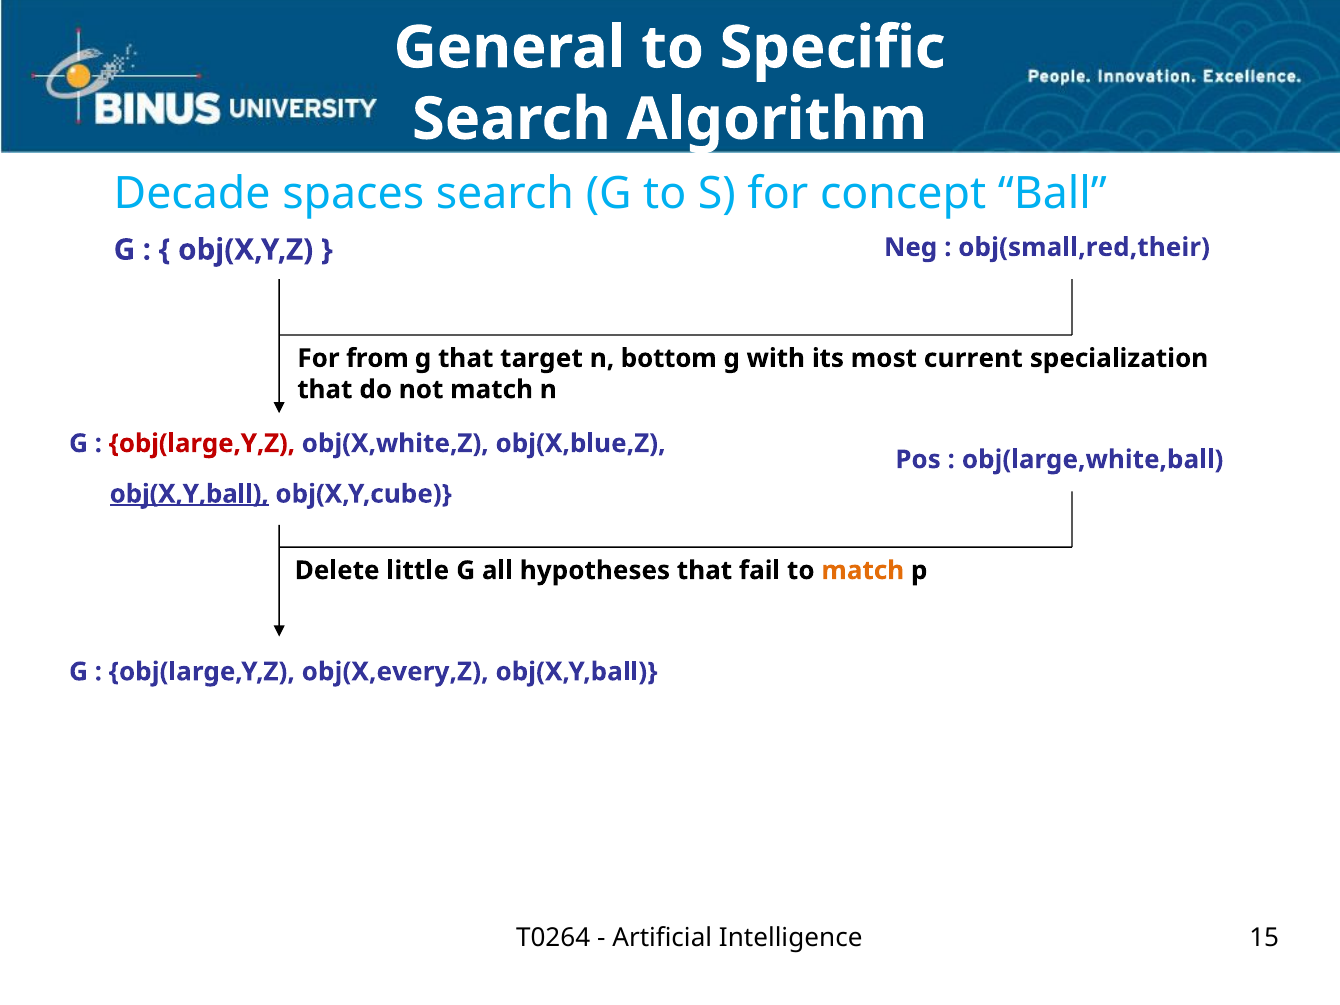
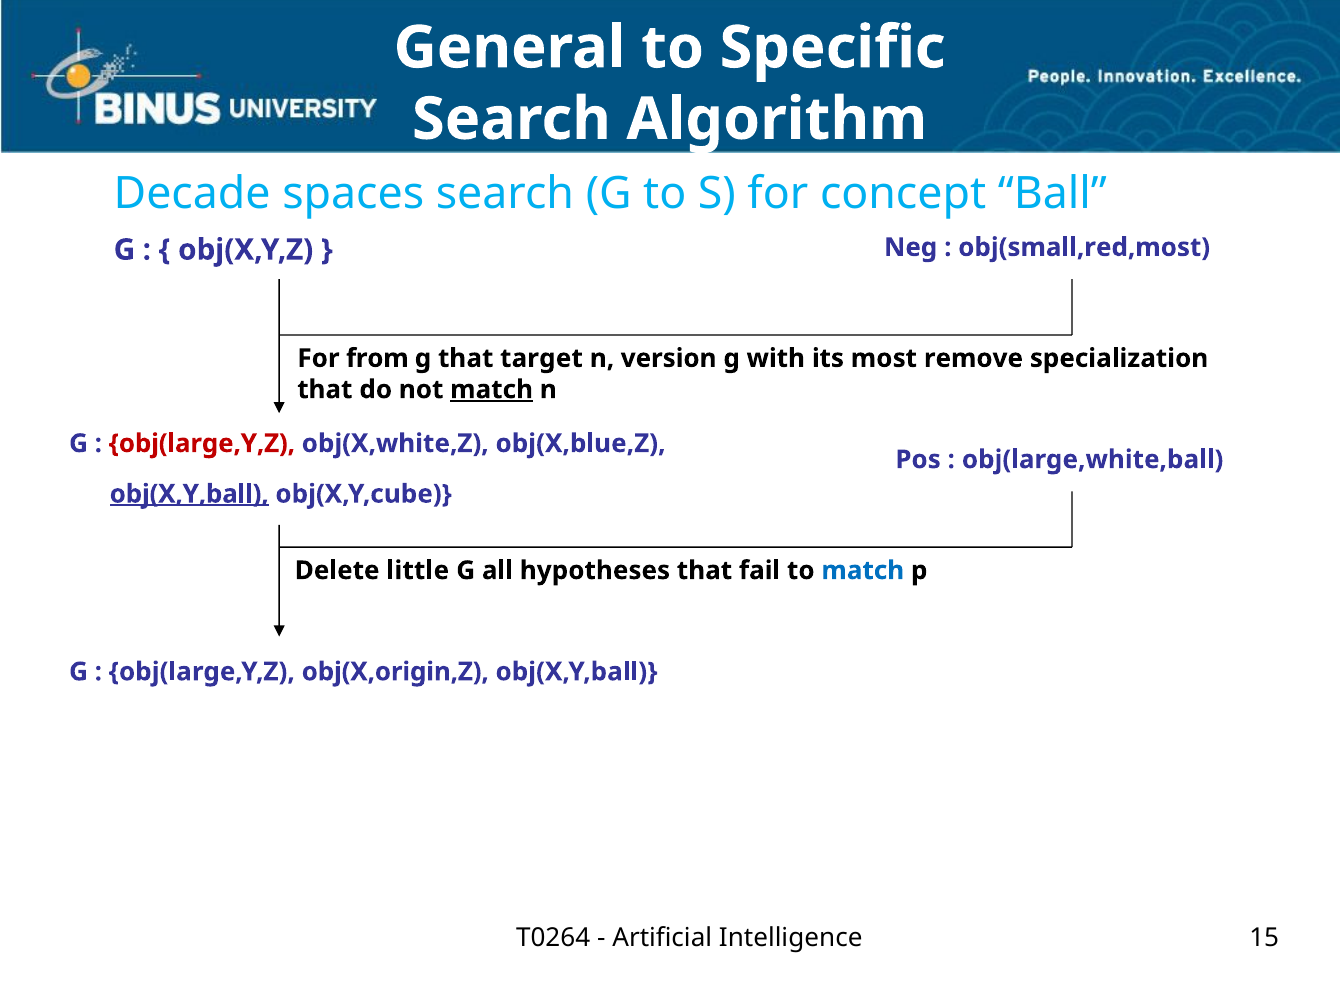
obj(small,red,their: obj(small,red,their -> obj(small,red,most (1084, 247)
bottom: bottom -> version (669, 358)
current: current -> remove (973, 358)
match underline: none -> present (492, 390)
match colour: orange -> blue (863, 571)
obj(X,every,Z: obj(X,every,Z -> obj(X,origin,Z (395, 672)
